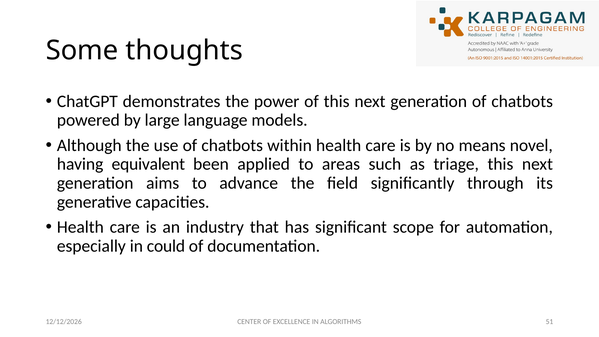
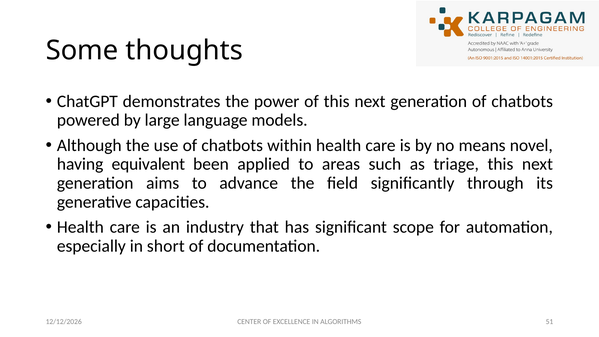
could: could -> short (166, 246)
